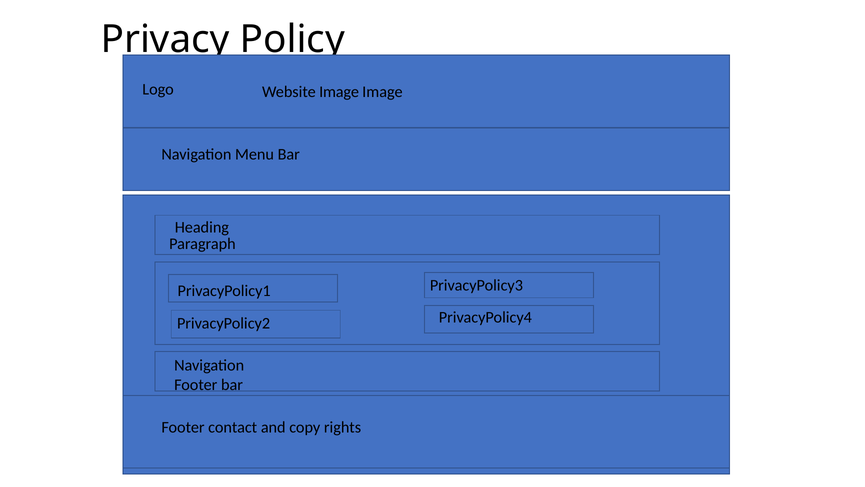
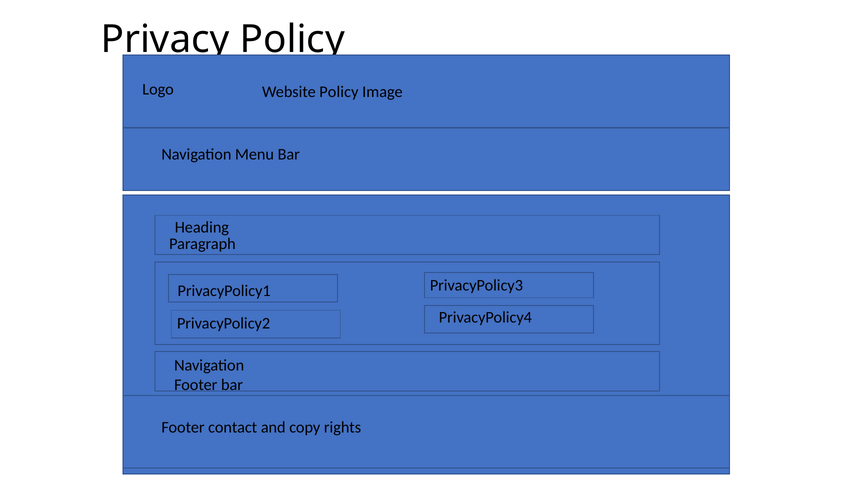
Website Image: Image -> Policy (339, 92)
